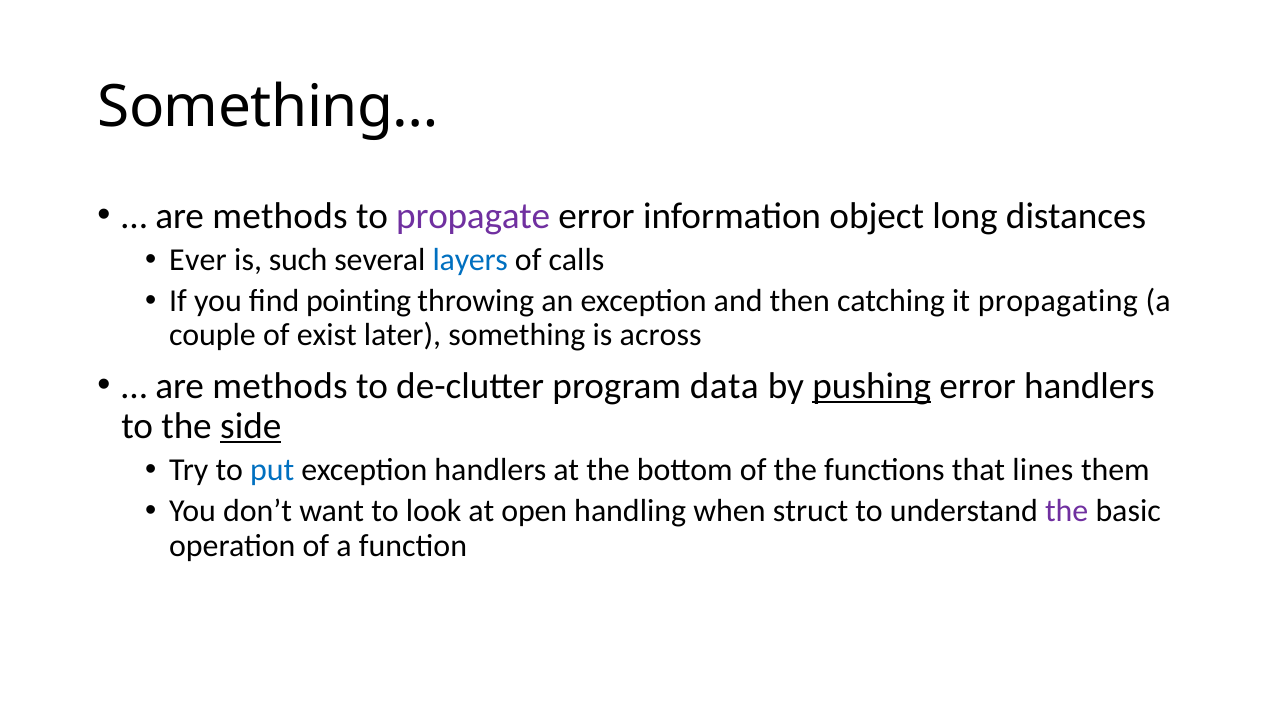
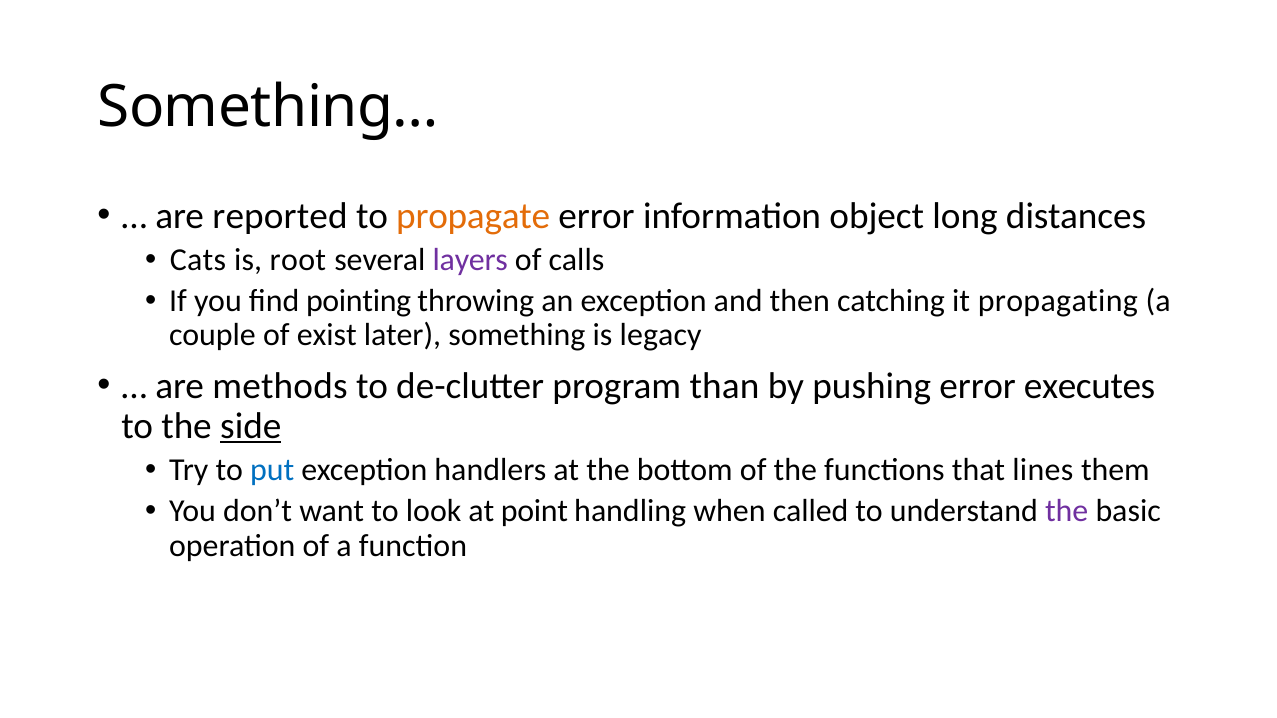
methods: methods -> reported (280, 216)
propagate colour: purple -> orange (473, 216)
Ever: Ever -> Cats (198, 260)
such: such -> root (298, 260)
layers colour: blue -> purple (470, 260)
across: across -> legacy (661, 335)
data: data -> than (724, 386)
pushing underline: present -> none (872, 386)
error handlers: handlers -> executes (1090, 386)
open: open -> point (534, 511)
struct: struct -> called (811, 511)
